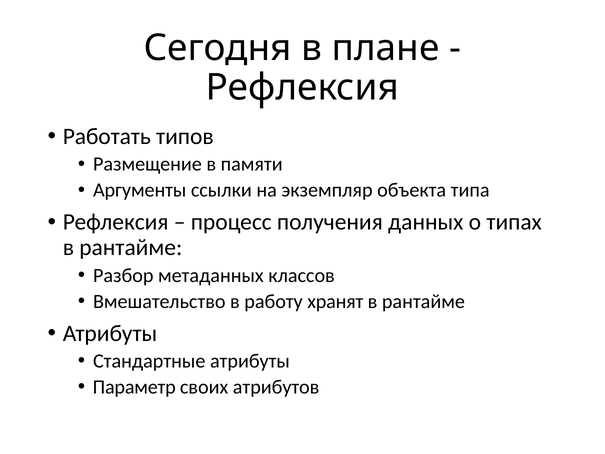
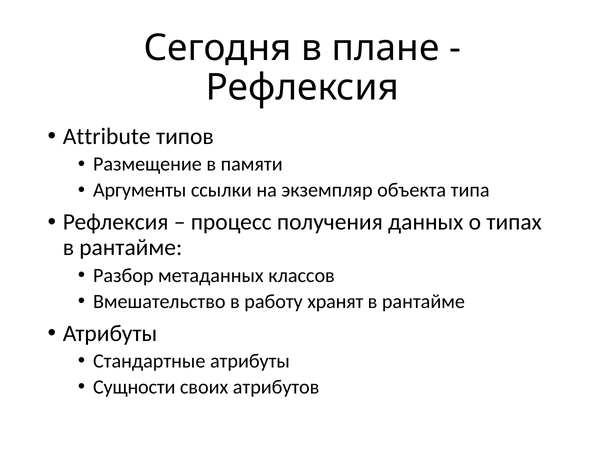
Работать: Работать -> Attribute (107, 136)
Параметр: Параметр -> Сущности (134, 387)
